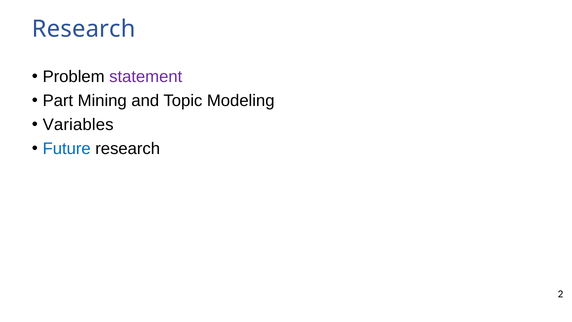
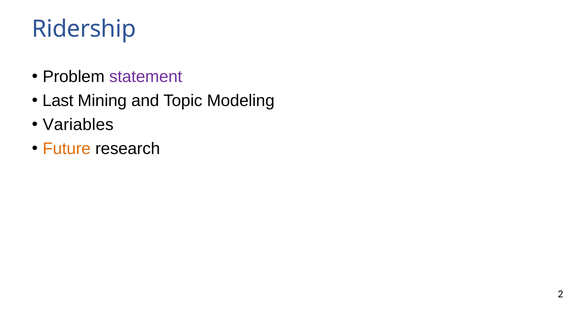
Research: Research -> Ridership (84, 29)
Part: Part -> Last (58, 101)
Future colour: blue -> orange (67, 148)
